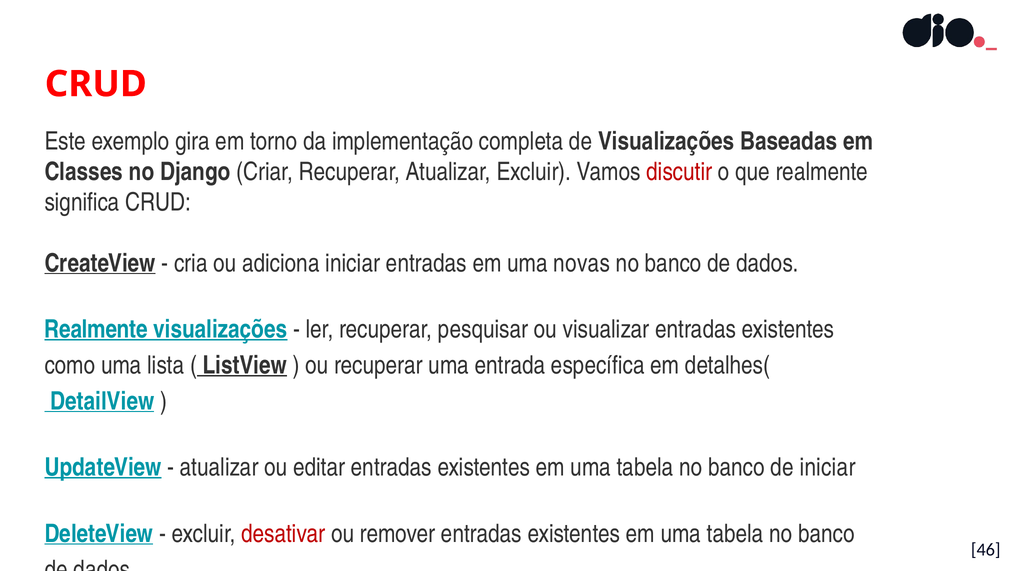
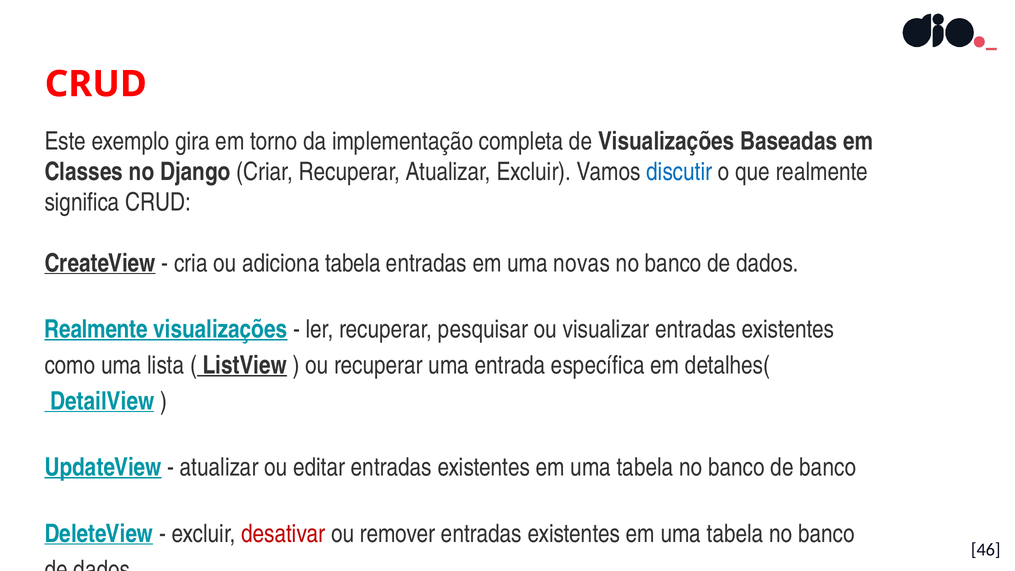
discutir colour: red -> blue (679, 172)
adiciona iniciar: iniciar -> tabela (353, 263)
de iniciar: iniciar -> banco (828, 468)
